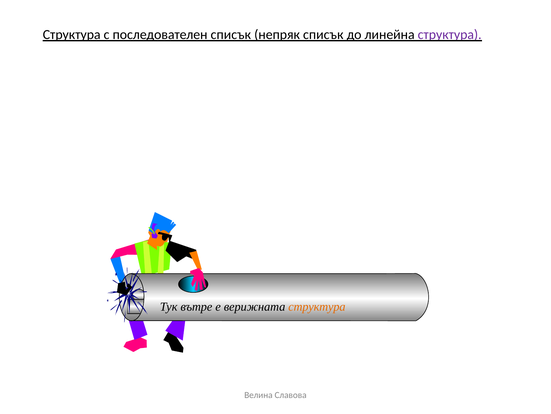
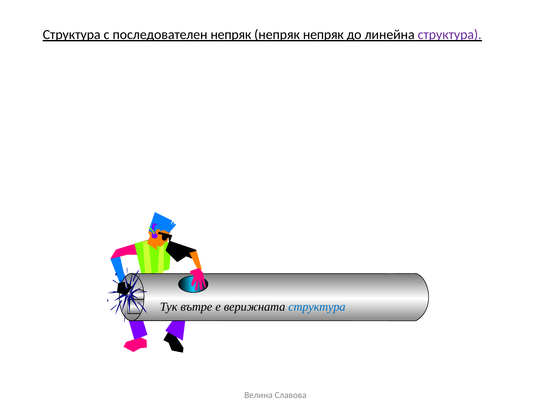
последователен списък: списък -> непряк (231, 35)
списък: списък -> непряк (323, 35)
структура colour: orange -> blue (317, 306)
